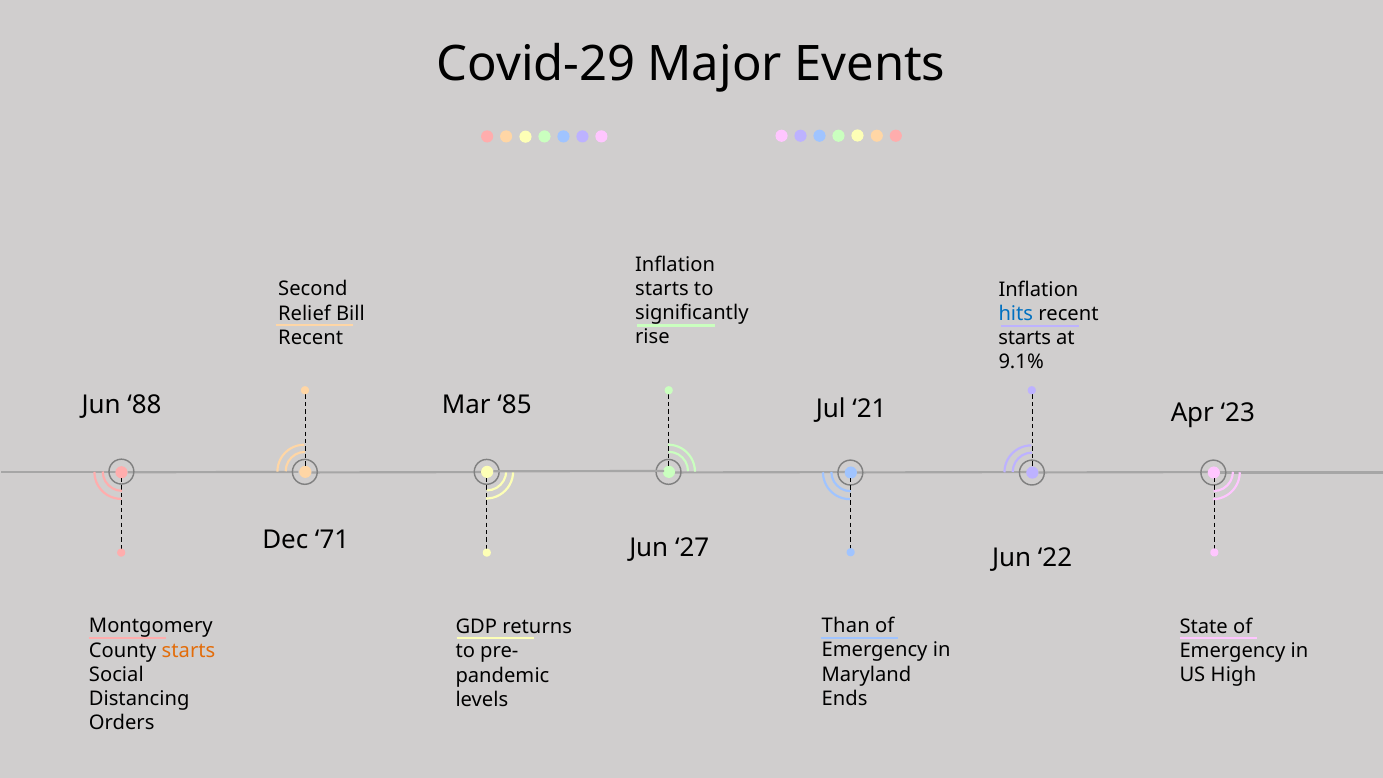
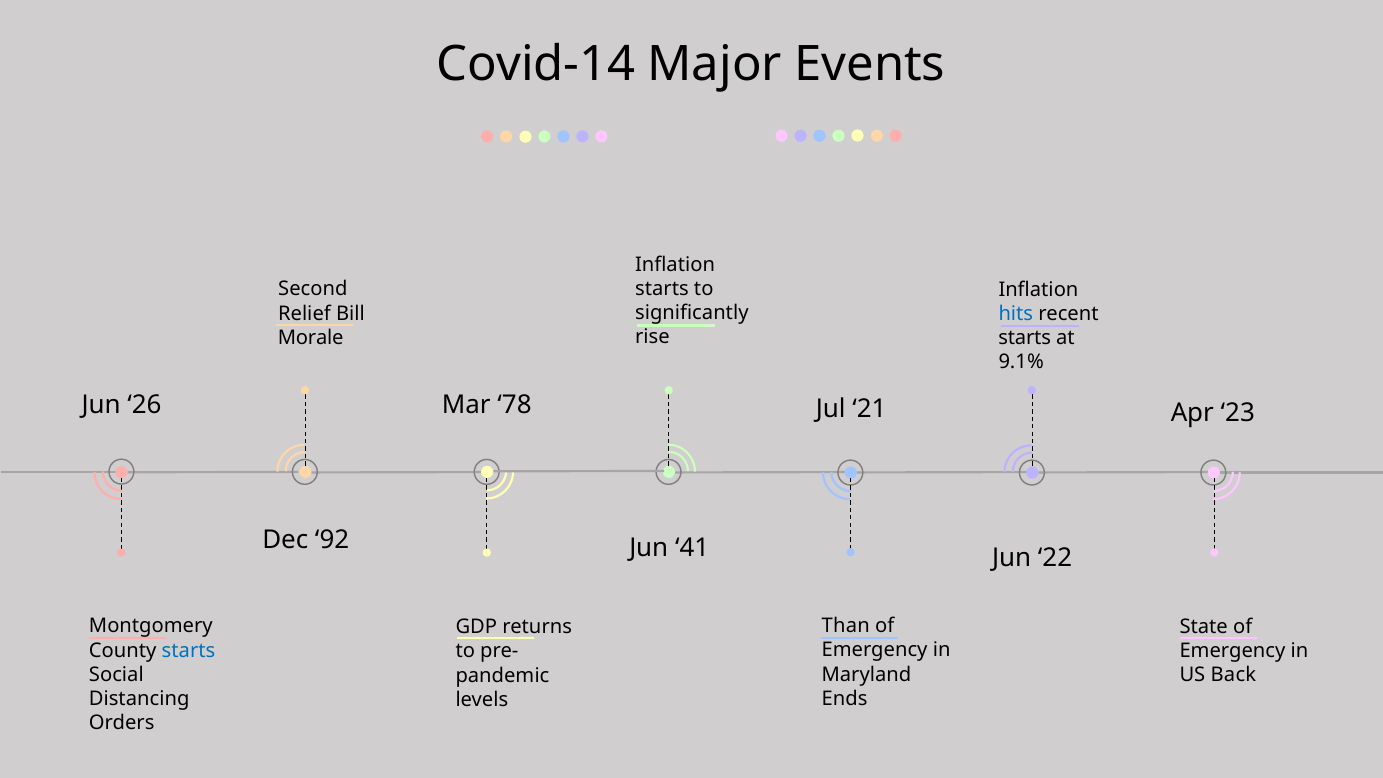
Covid-29: Covid-29 -> Covid-14 (536, 64)
Recent: Recent -> Morale (311, 338)
88: 88 -> 26 (144, 405)
85: 85 -> 78 (515, 405)
71: 71 -> 92 (332, 540)
27: 27 -> 41 (692, 548)
starts colour: orange -> blue (189, 650)
High: High -> Back (1233, 675)
